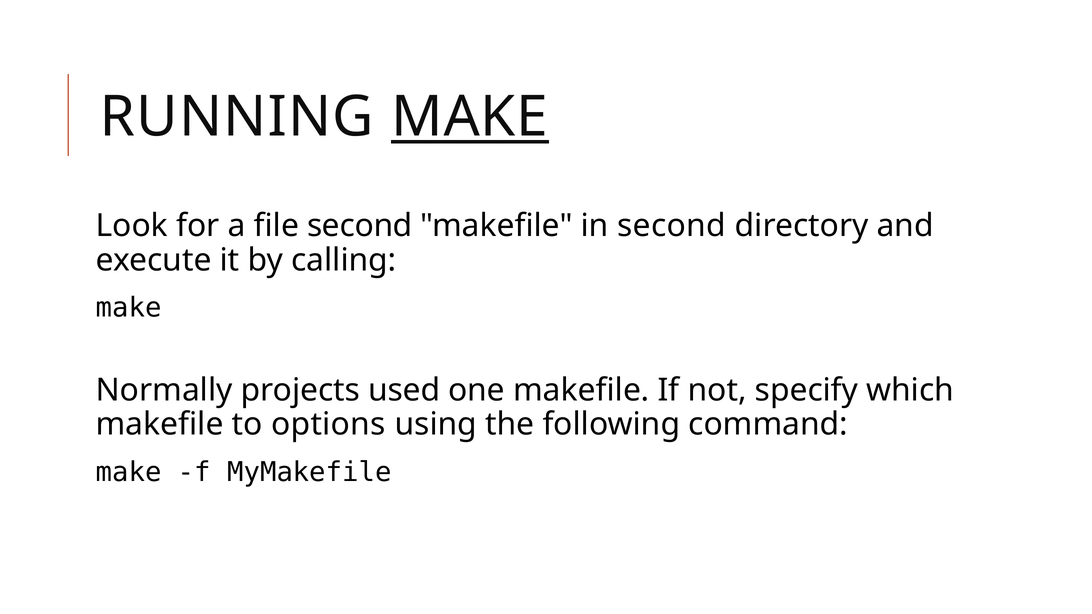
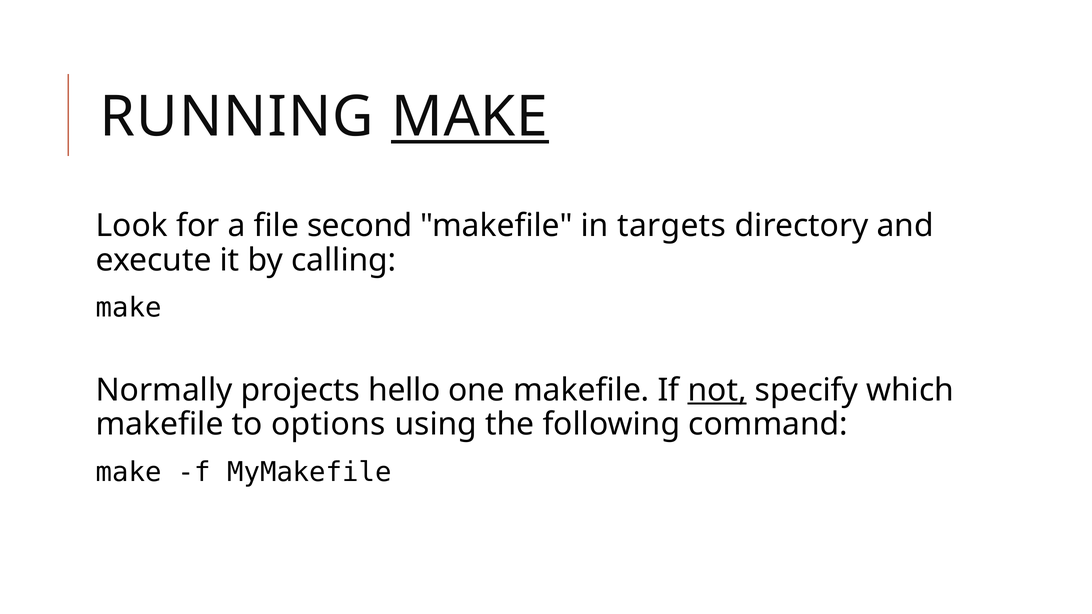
in second: second -> targets (672, 226)
used: used -> hello (404, 390)
not underline: none -> present (717, 390)
